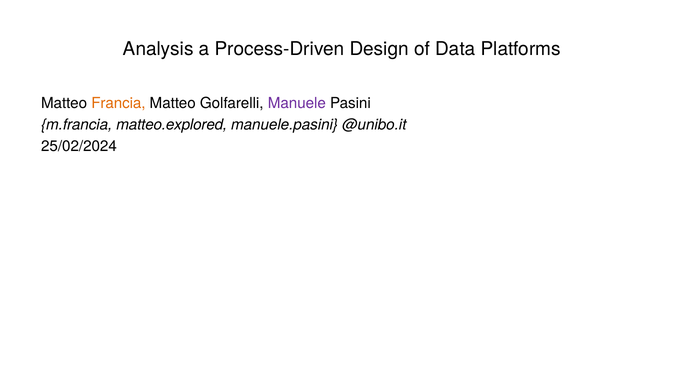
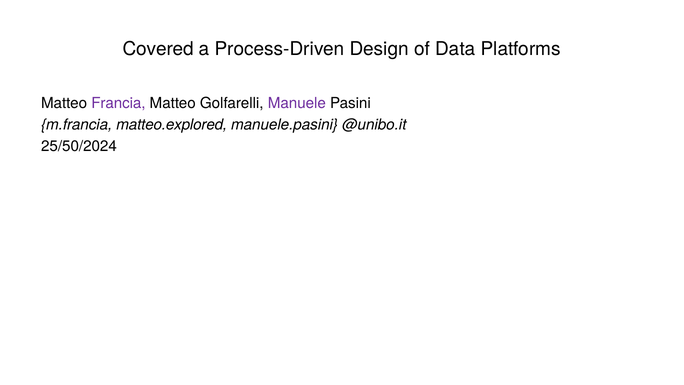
Analysis: Analysis -> Covered (158, 49)
Francia colour: orange -> purple (118, 103)
25/02/2024: 25/02/2024 -> 25/50/2024 (79, 146)
